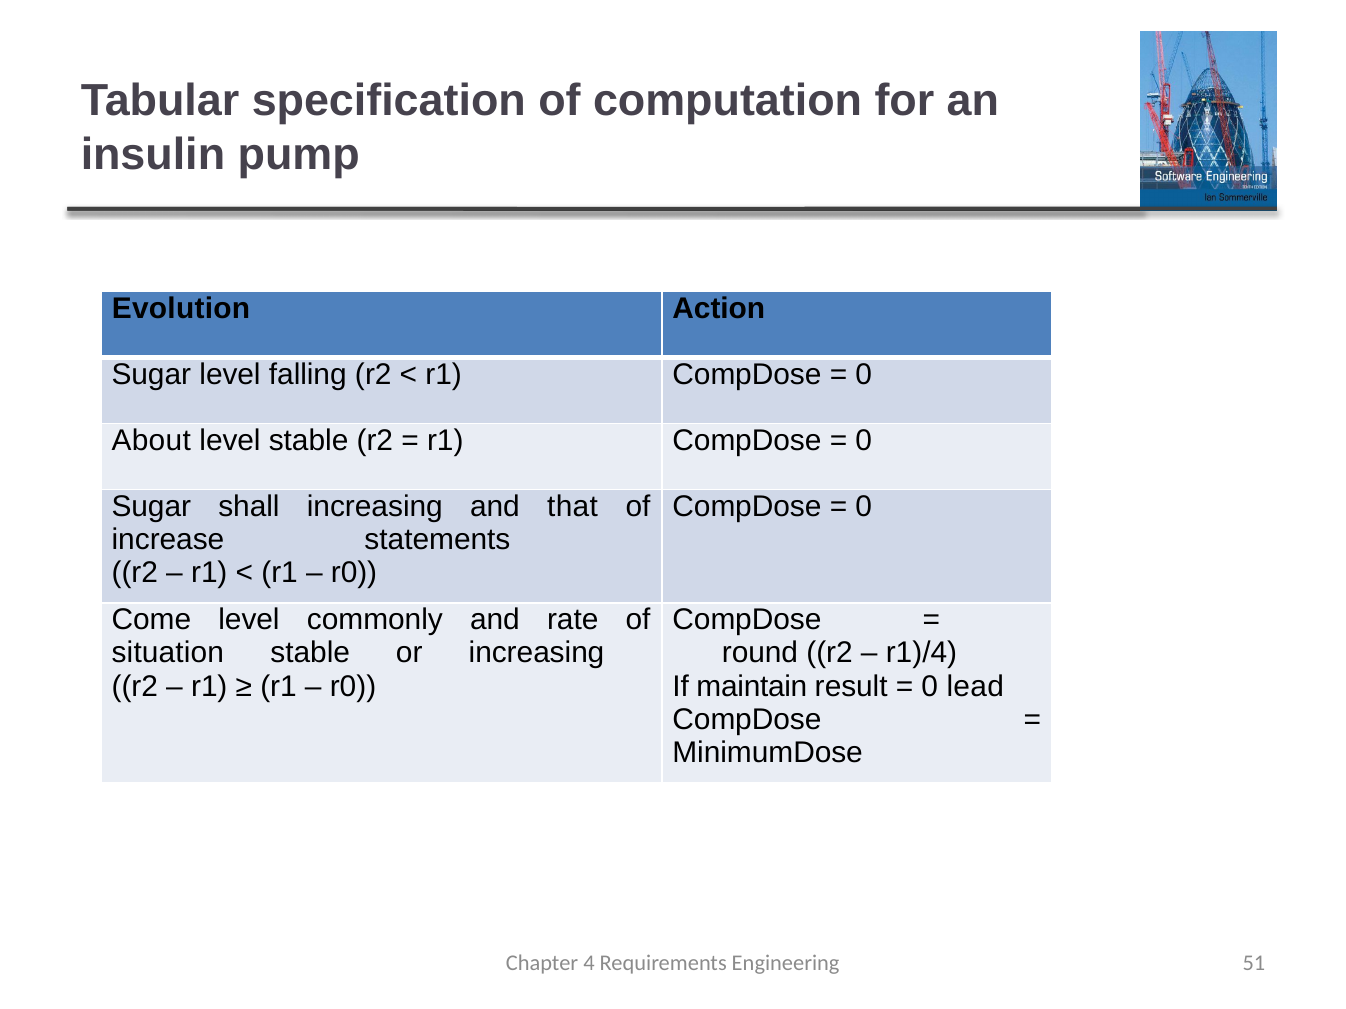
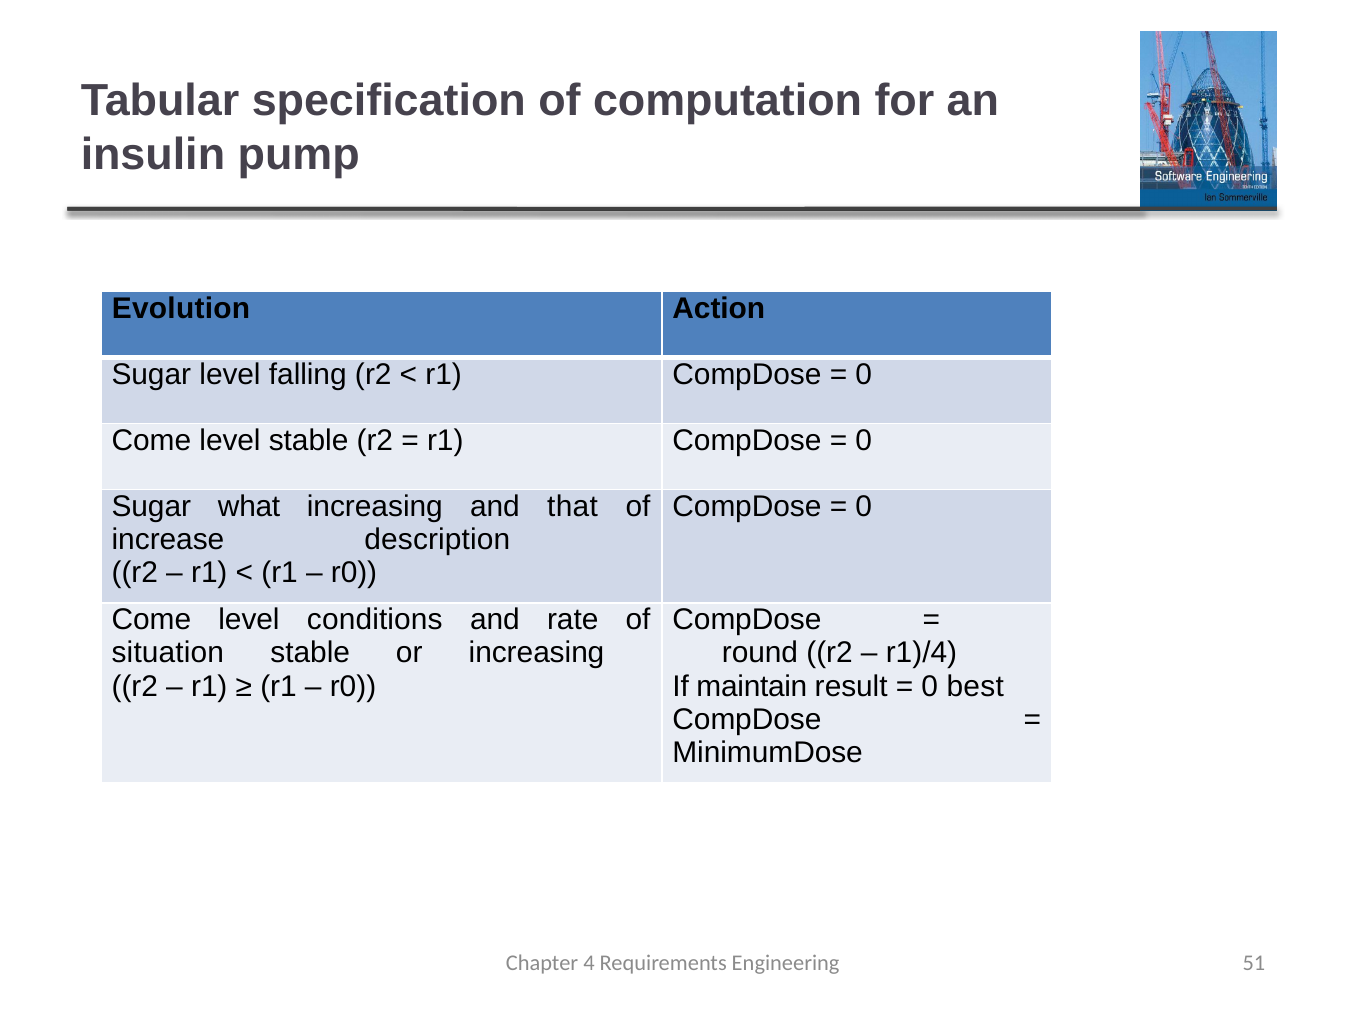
About: About -> Come (151, 441)
shall: shall -> what (249, 507)
statements: statements -> description (437, 540)
commonly: commonly -> conditions (375, 620)
lead: lead -> best (975, 687)
